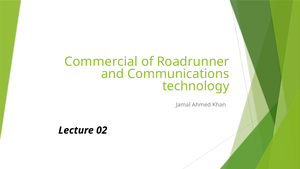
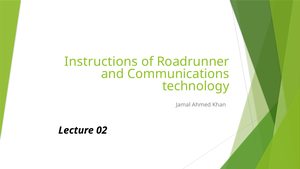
Commercial: Commercial -> Instructions (101, 61)
